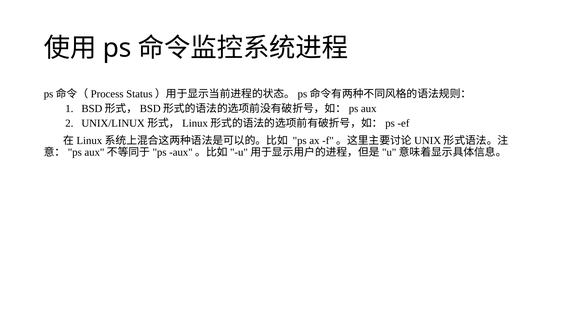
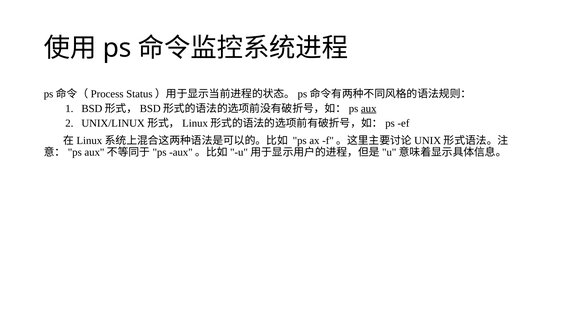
aux underline: none -> present (369, 108)
